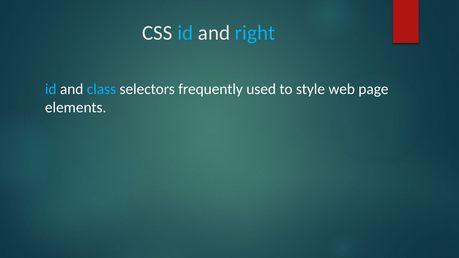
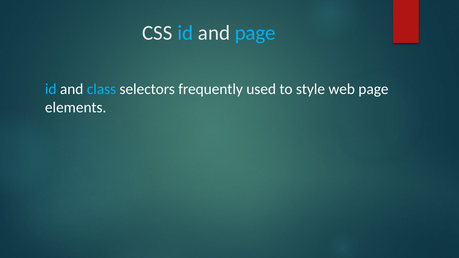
and right: right -> page (255, 33)
